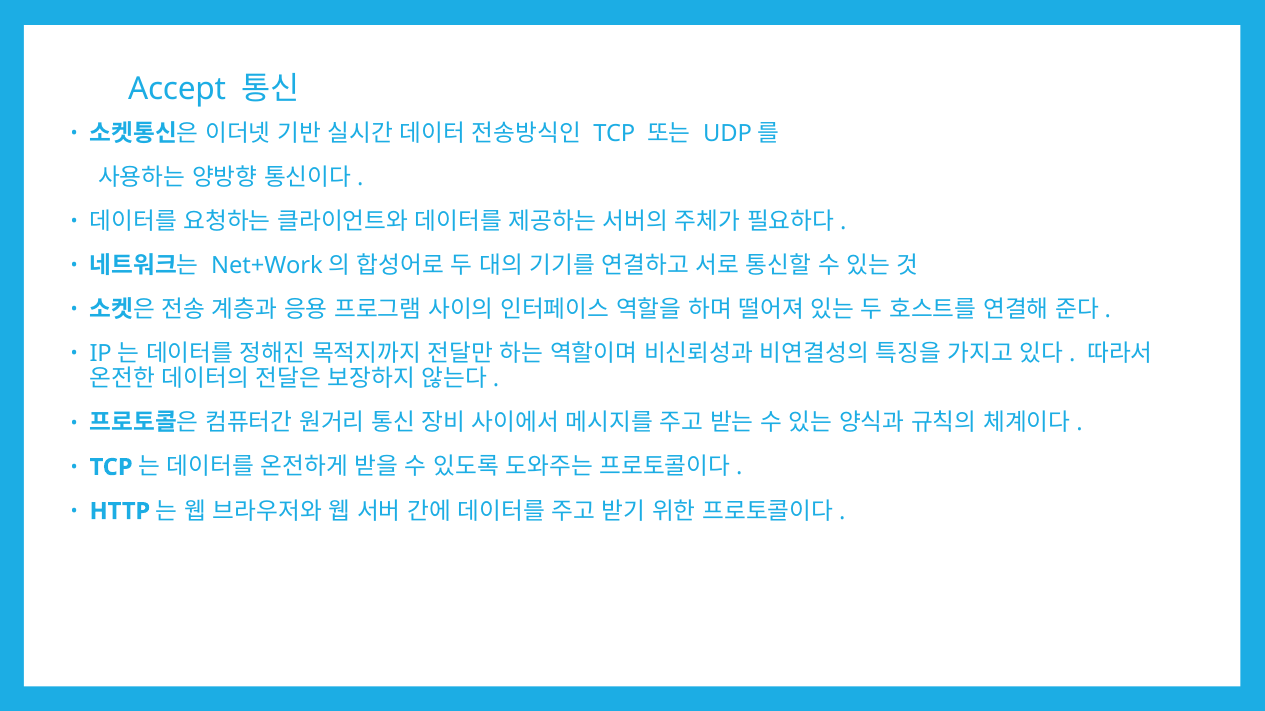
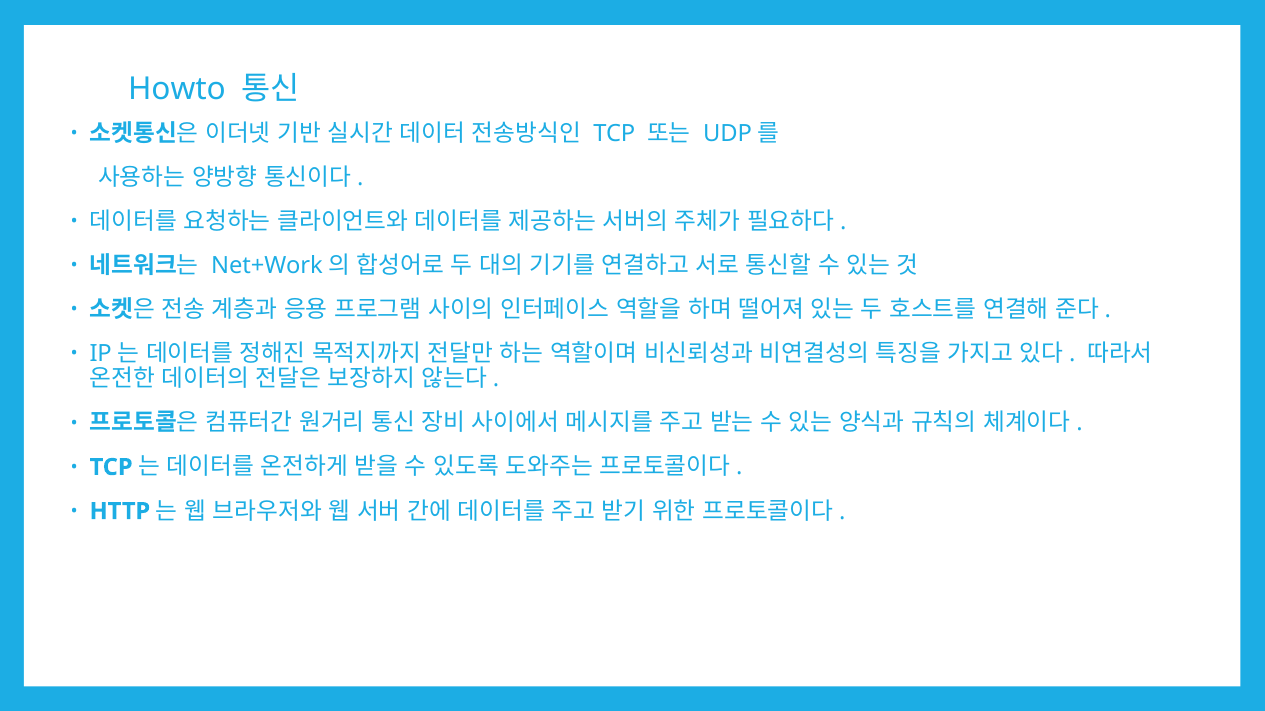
Accept: Accept -> Howto (177, 89)
